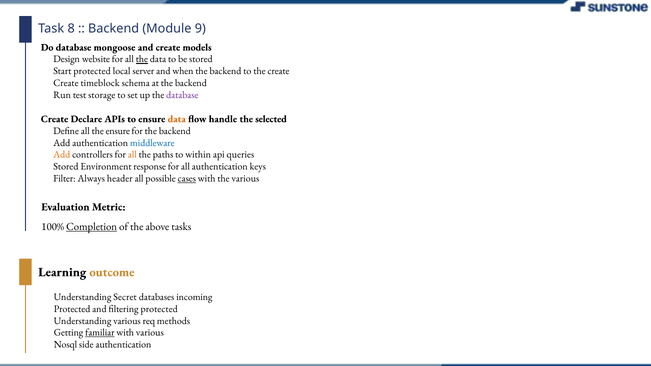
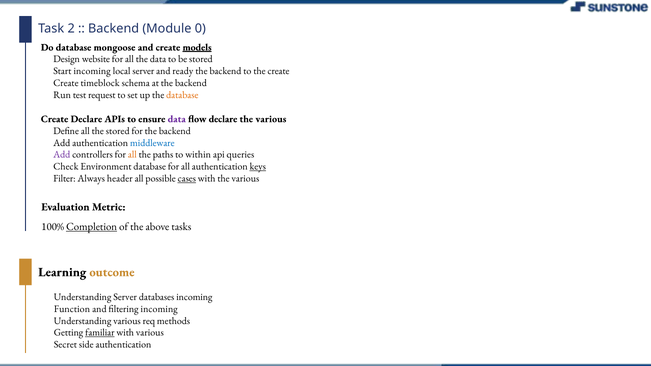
8: 8 -> 2 (71, 29)
9: 9 -> 0 (200, 29)
models underline: none -> present (197, 47)
the underline: present -> none (142, 59)
Start protected: protected -> incoming (92, 71)
when: when -> ready (183, 71)
storage: storage -> request (102, 95)
database colour: purple -> orange (182, 95)
data colour: orange -> purple (177, 119)
flow handle: handle -> declare (223, 119)
selected: selected -> various (271, 119)
the ensure: ensure -> stored (118, 131)
Add colour: orange -> purple (62, 155)
Stored: Stored -> Check (66, 167)
Environment response: response -> database (150, 167)
keys underline: none -> present (258, 167)
Understanding Secret: Secret -> Server (125, 297)
Protected: Protected -> Function (72, 309)
filtering protected: protected -> incoming (159, 309)
Nosql: Nosql -> Secret (65, 345)
